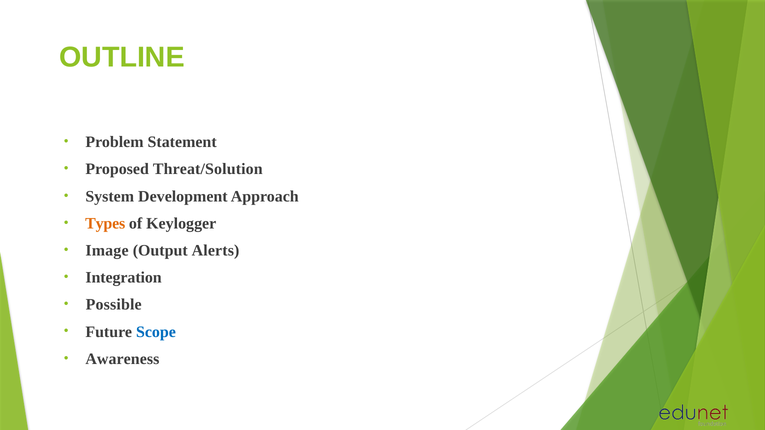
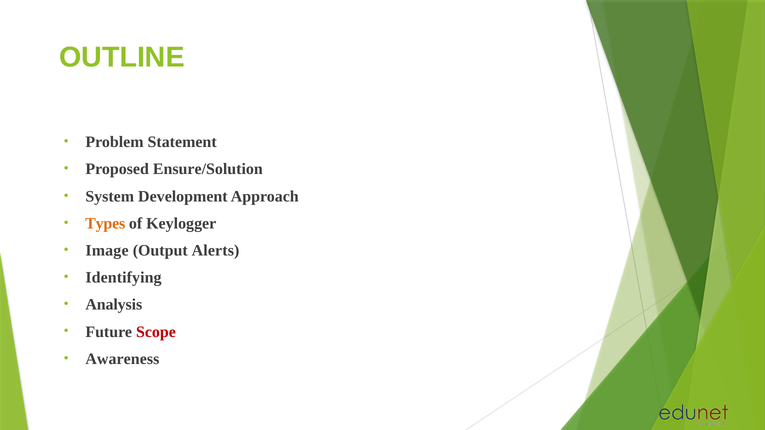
Threat/Solution: Threat/Solution -> Ensure/Solution (208, 169)
Integration: Integration -> Identifying (123, 278)
Possible: Possible -> Analysis (114, 305)
Scope colour: blue -> red (156, 332)
